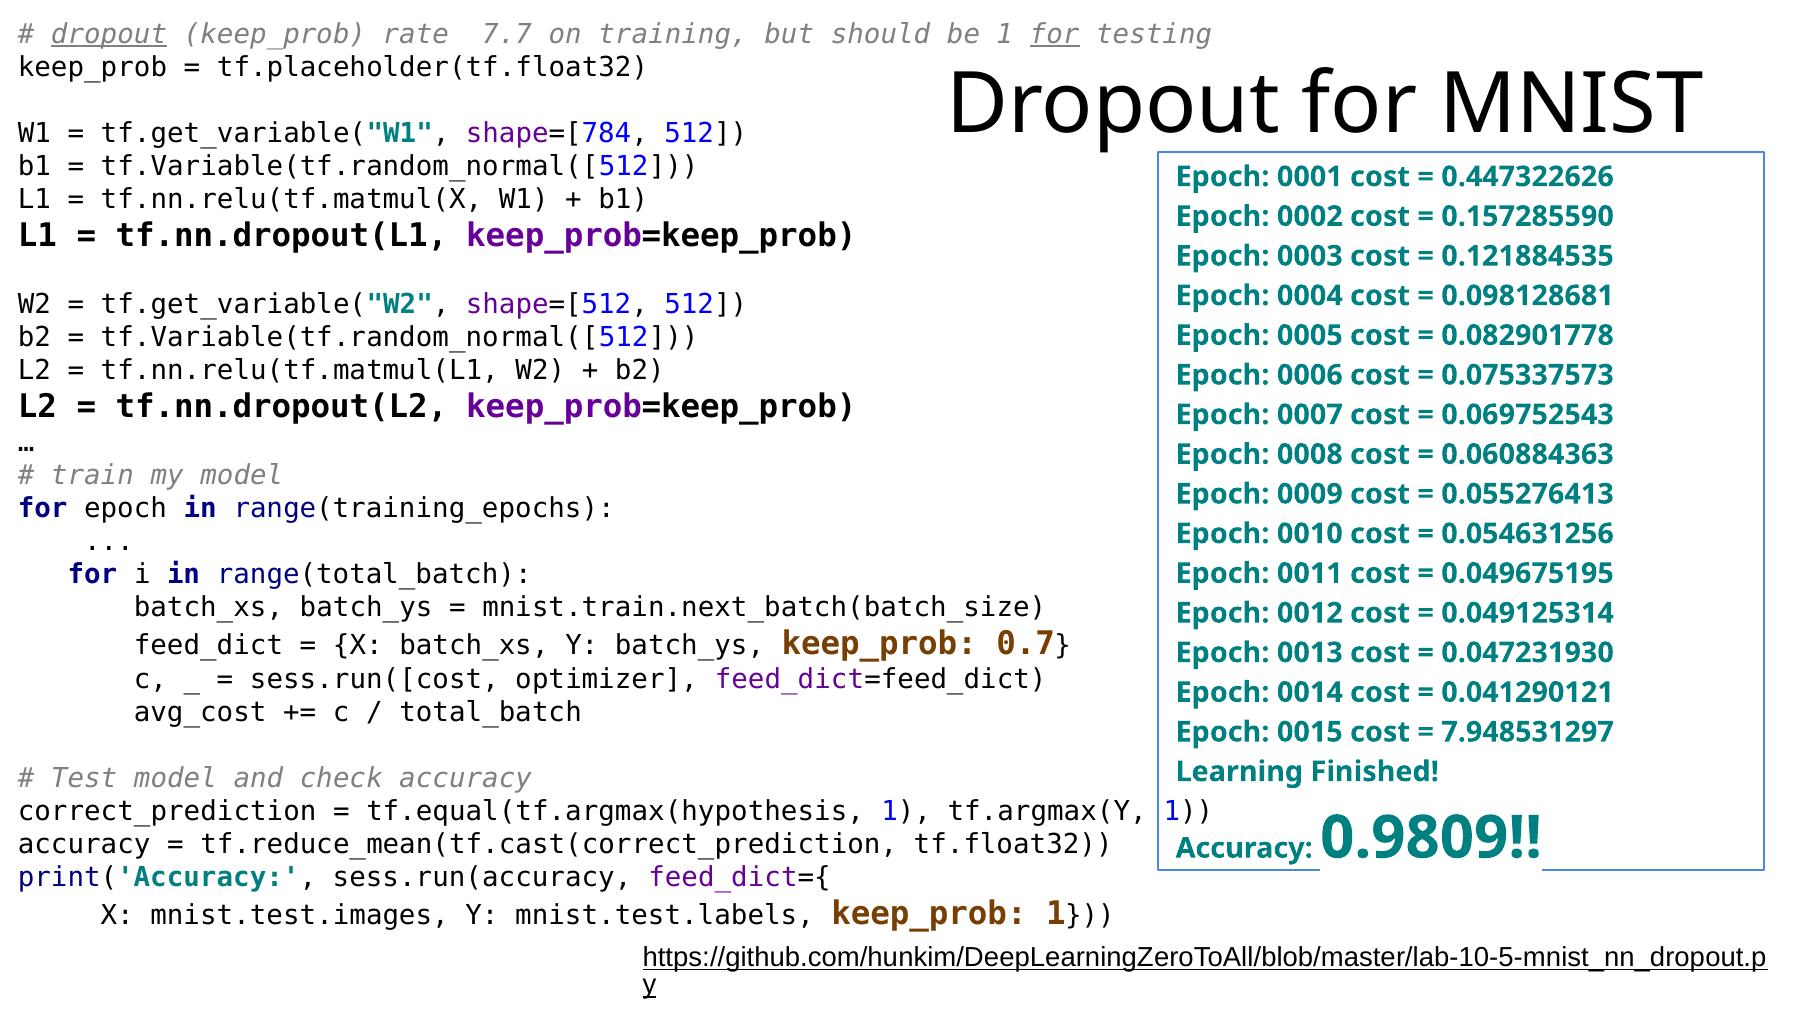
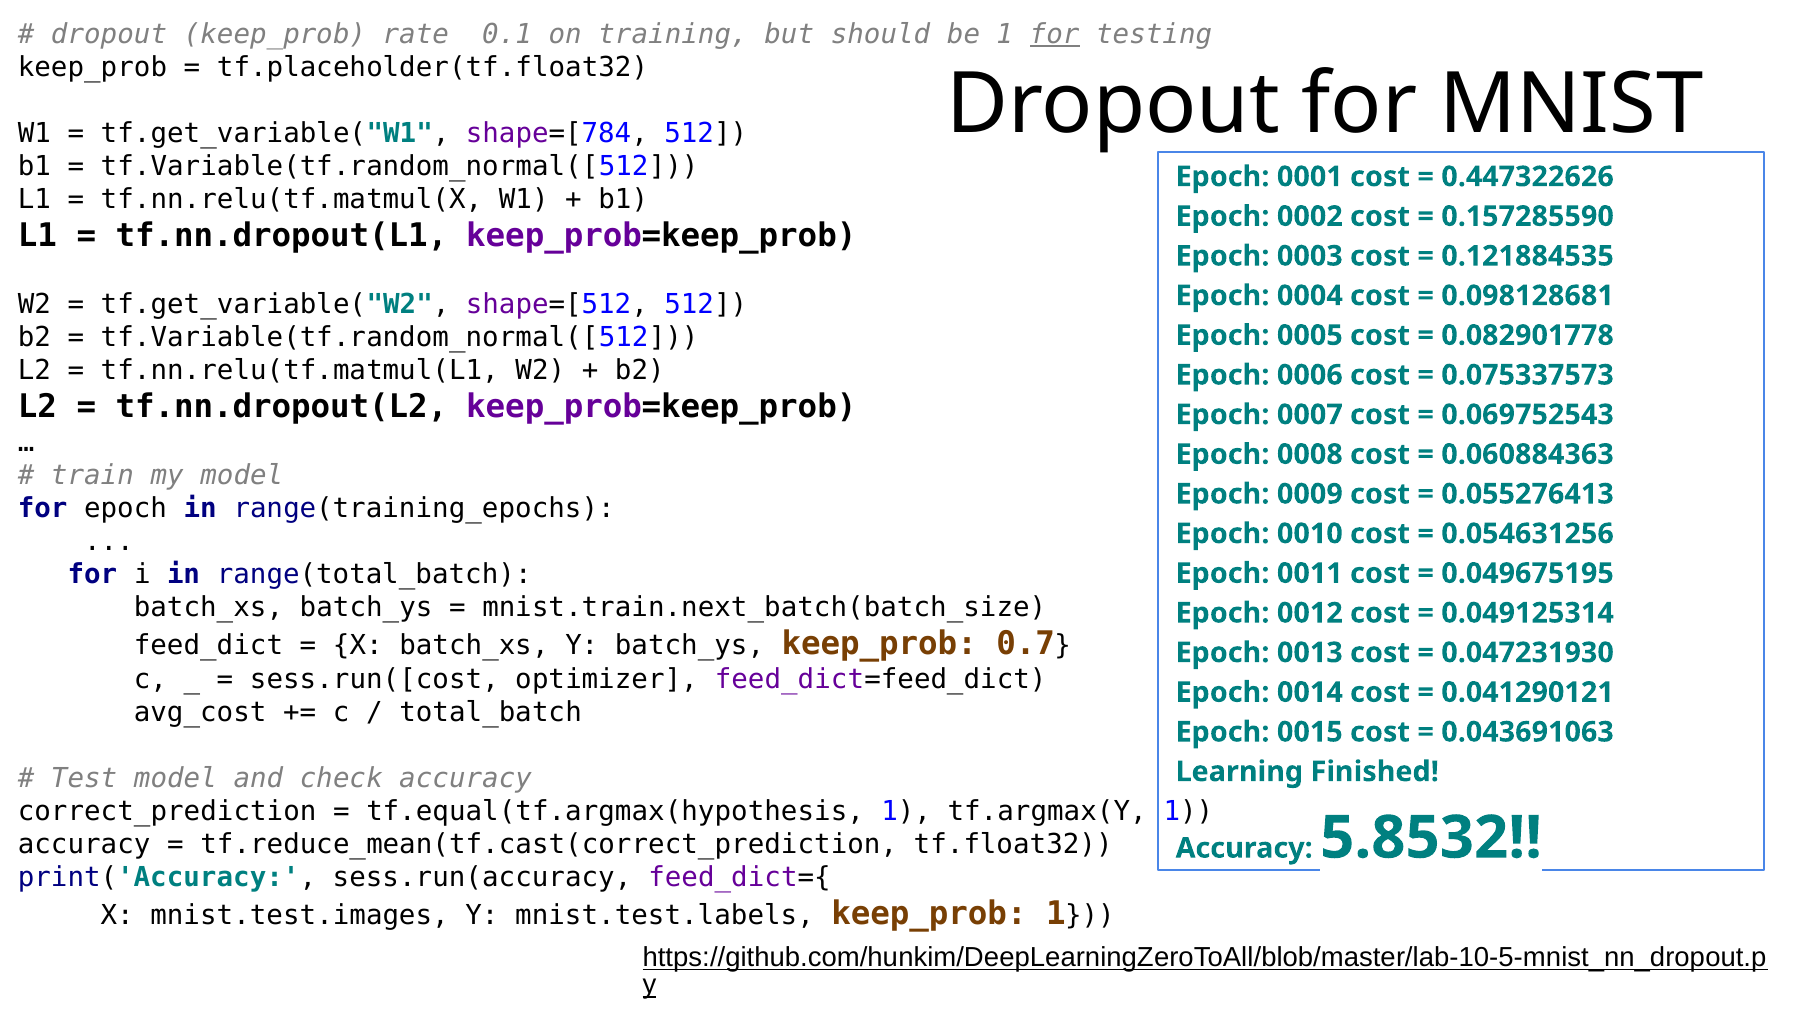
dropout underline: present -> none (109, 34)
7.7: 7.7 -> 0.1 (507, 34)
7.948531297: 7.948531297 -> 0.043691063 (1528, 732)
0.9809: 0.9809 -> 5.8532 (1431, 838)
